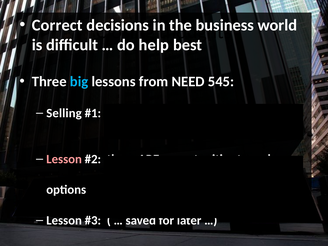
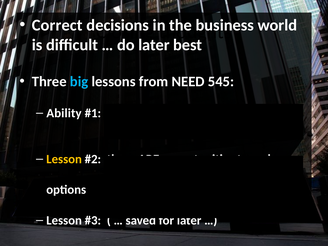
do help: help -> later (154, 45)
Selling: Selling -> Ability (64, 113)
Lesson colour: pink -> yellow (64, 159)
